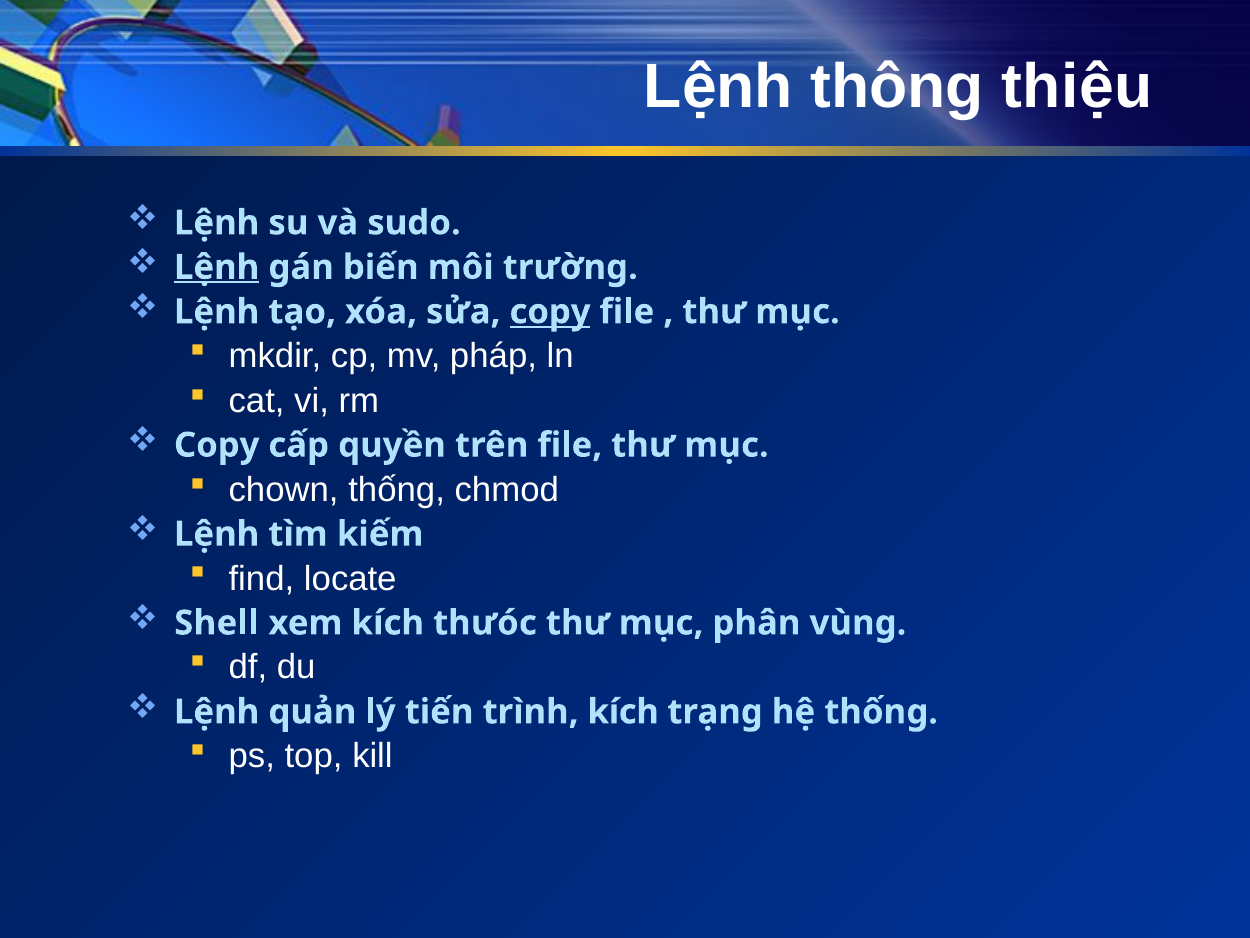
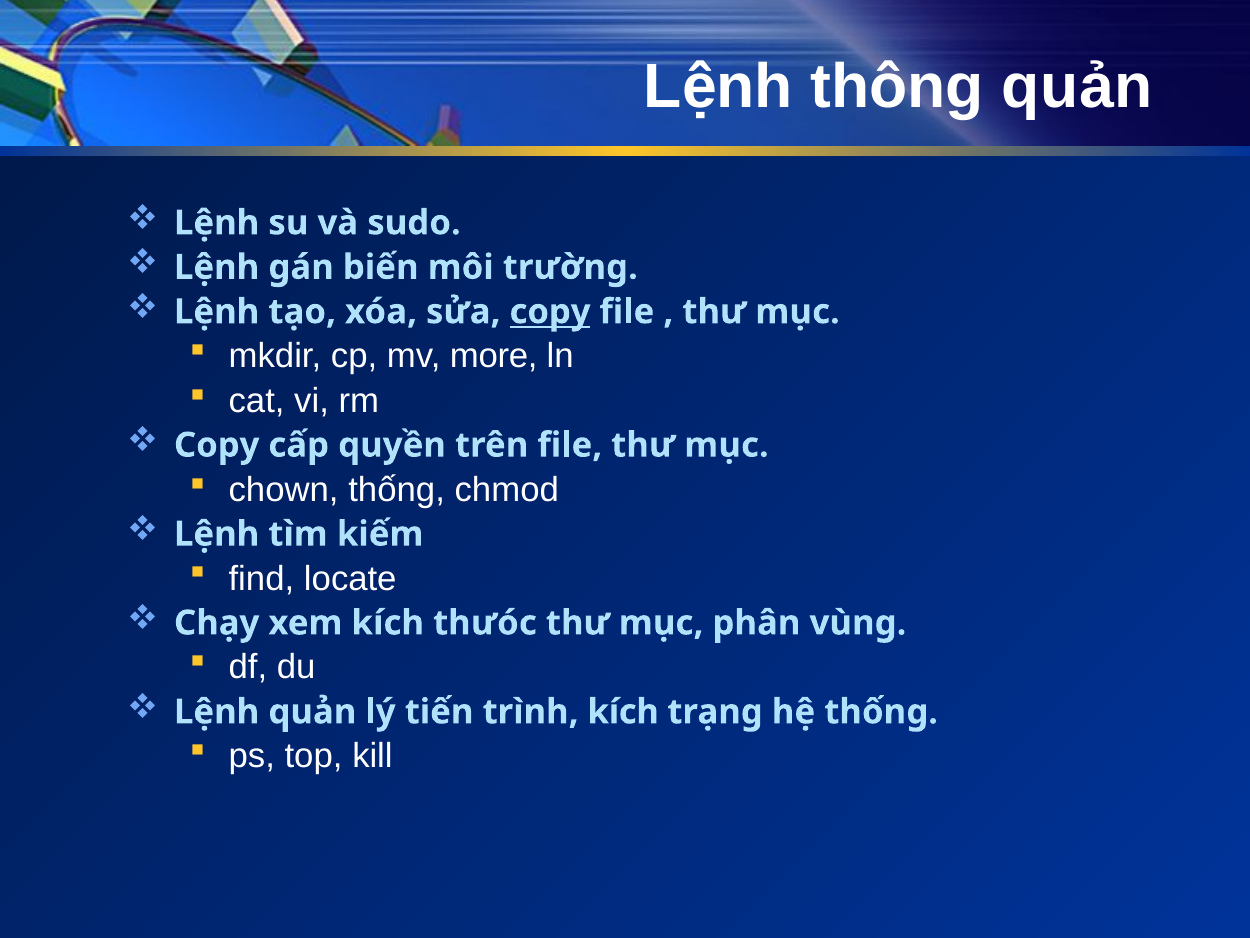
thông thiệu: thiệu -> quản (1077, 86)
Lệnh underline: present -> none (217, 267)
pháp: pháp -> more (494, 356)
Shell: Shell -> Chạy (217, 623)
